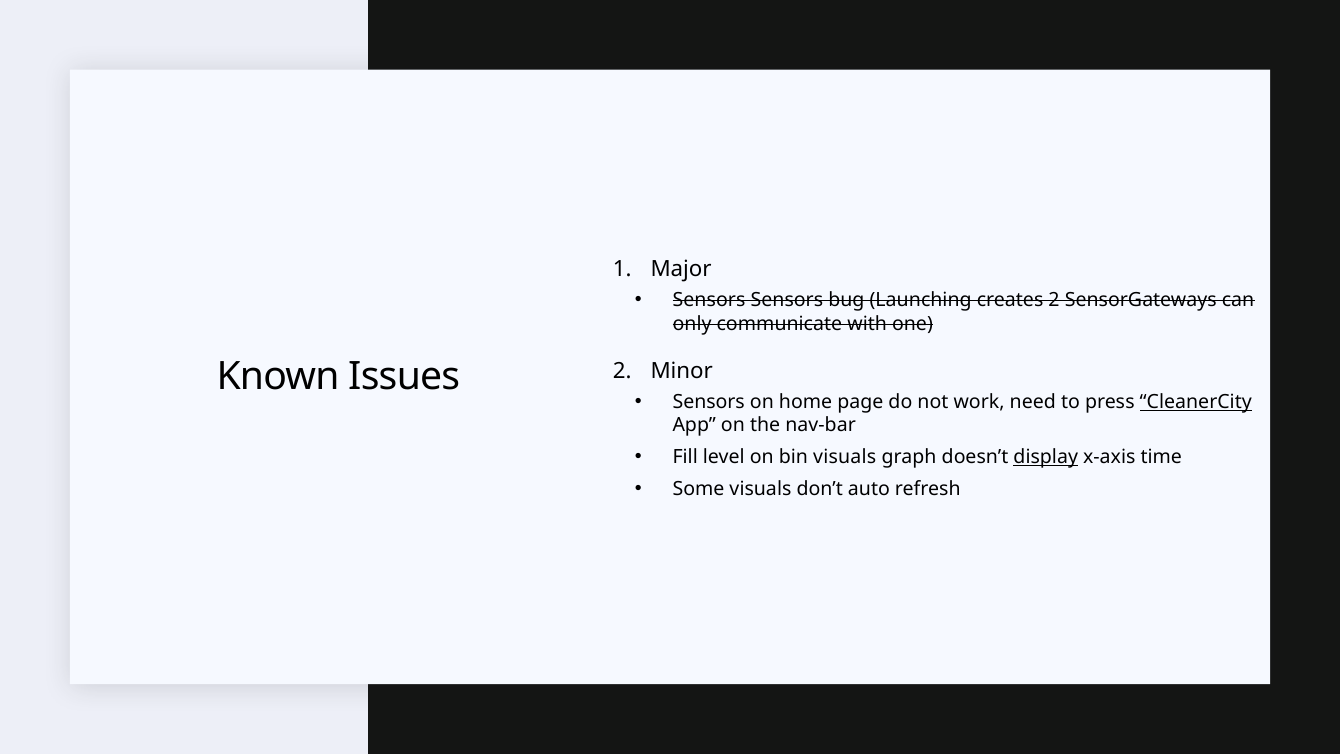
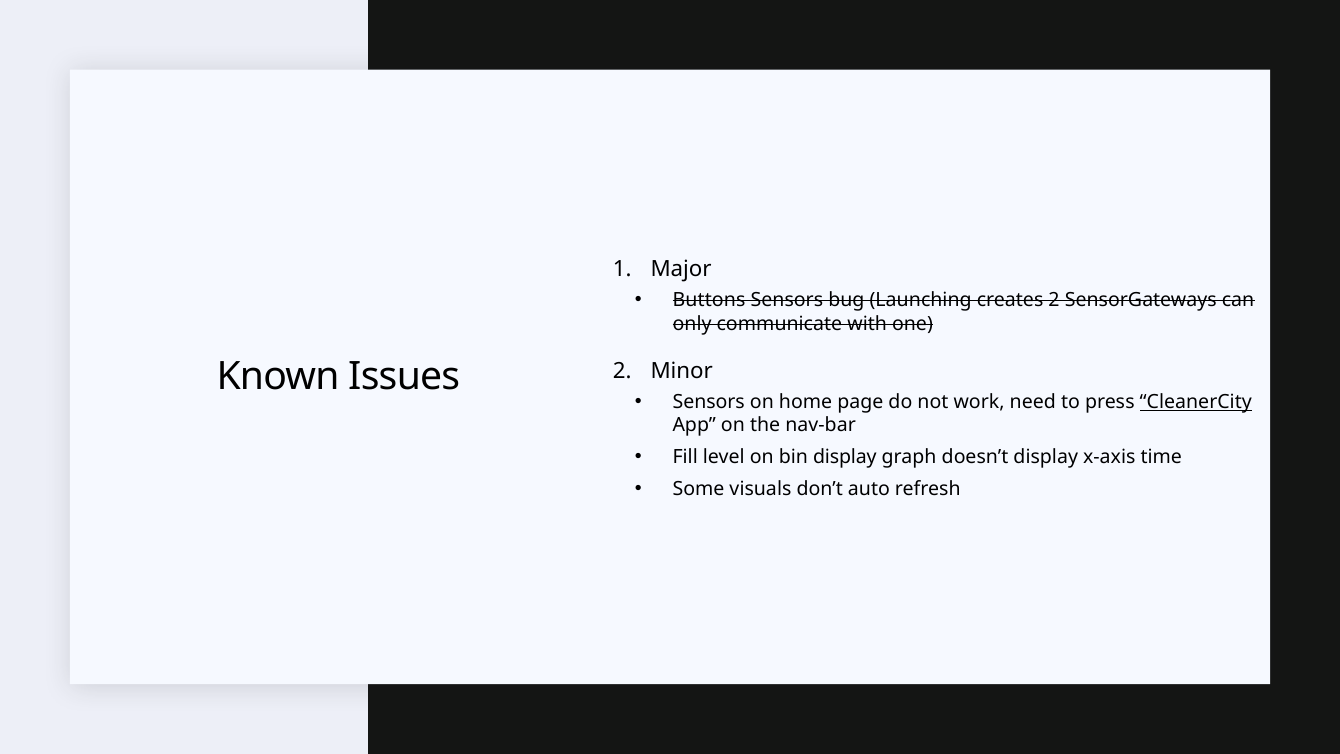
Sensors: Sensors -> Buttons (709, 300)
bin visuals: visuals -> display (845, 457)
display underline: present -> none (1046, 457)
